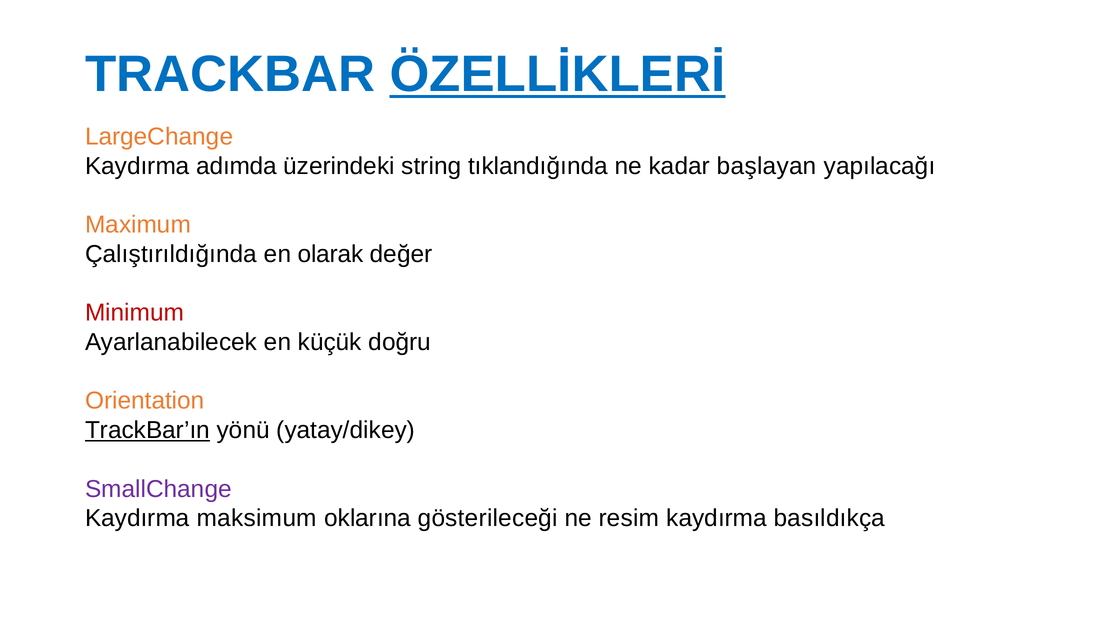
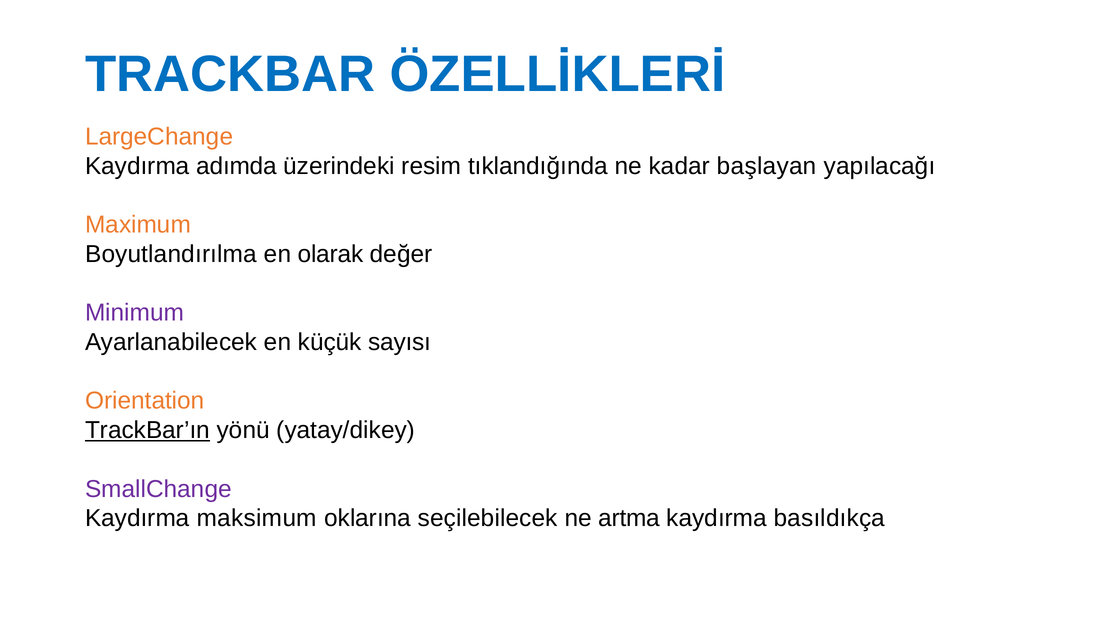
ÖZELLİKLERİ underline: present -> none (557, 75)
string: string -> resim (431, 166)
Çalıştırıldığında: Çalıştırıldığında -> Boyutlandırılma (171, 254)
Minimum colour: red -> purple (135, 313)
doğru: doğru -> sayısı (400, 342)
gösterileceği: gösterileceği -> seçilebilecek (488, 518)
resim: resim -> artma (629, 518)
